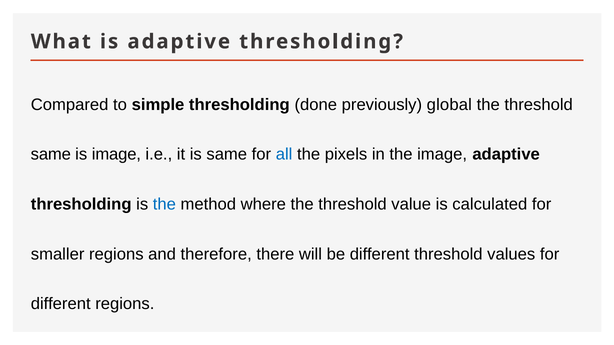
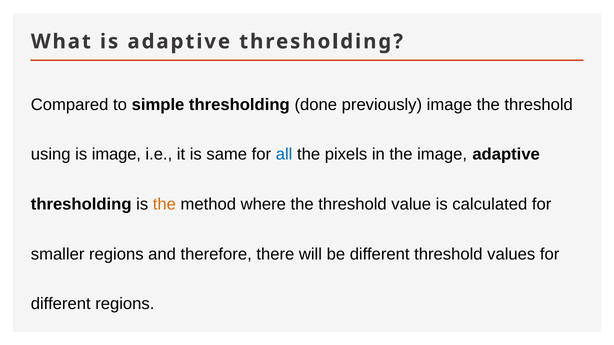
previously global: global -> image (449, 105)
same: same -> using (51, 155)
the colour: blue -> orange (164, 204)
